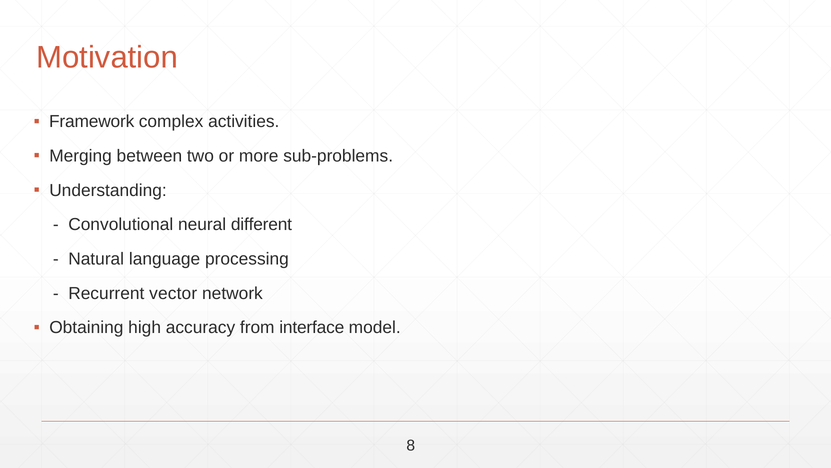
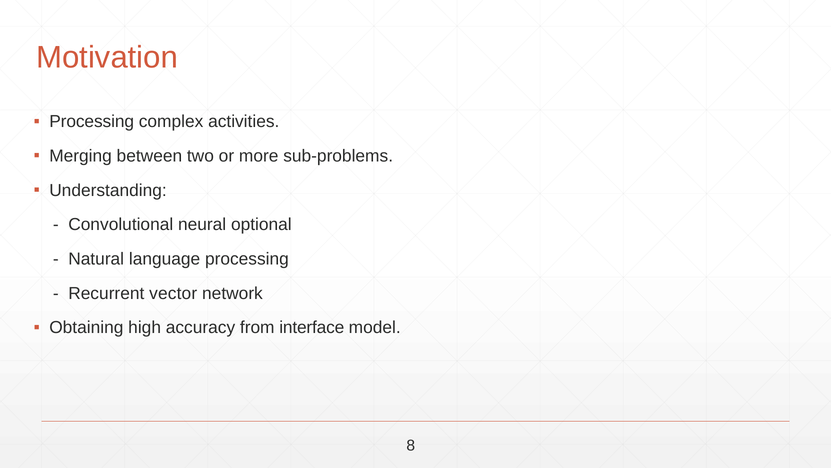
Framework: Framework -> Processing (92, 121)
different: different -> optional (261, 224)
